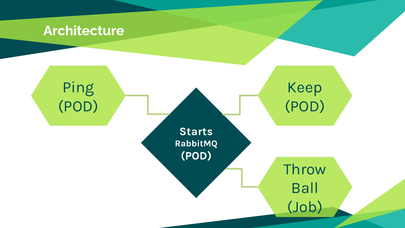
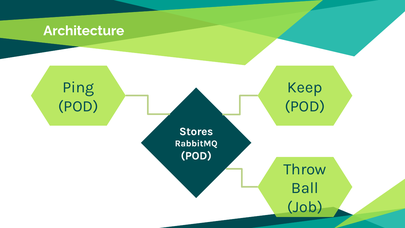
Starts: Starts -> Stores (196, 131)
